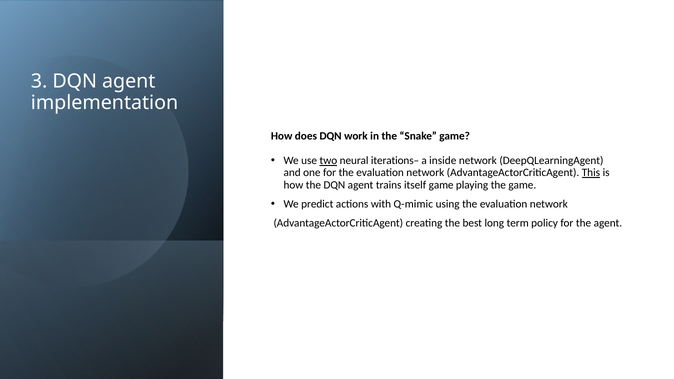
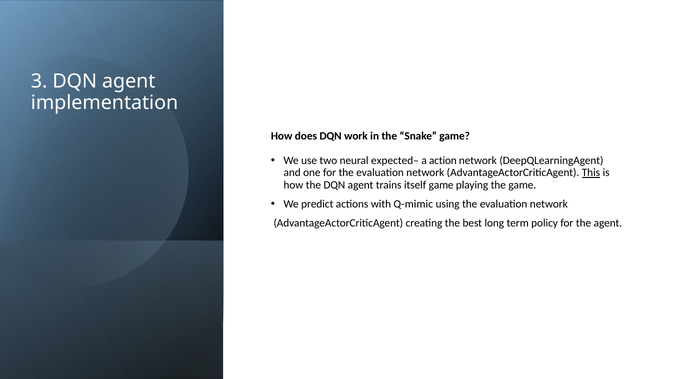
two underline: present -> none (328, 161)
iterations–: iterations– -> expected– (395, 161)
inside: inside -> action (443, 161)
